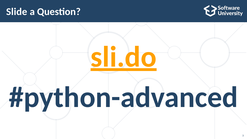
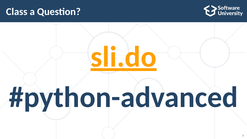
Slide: Slide -> Class (17, 12)
